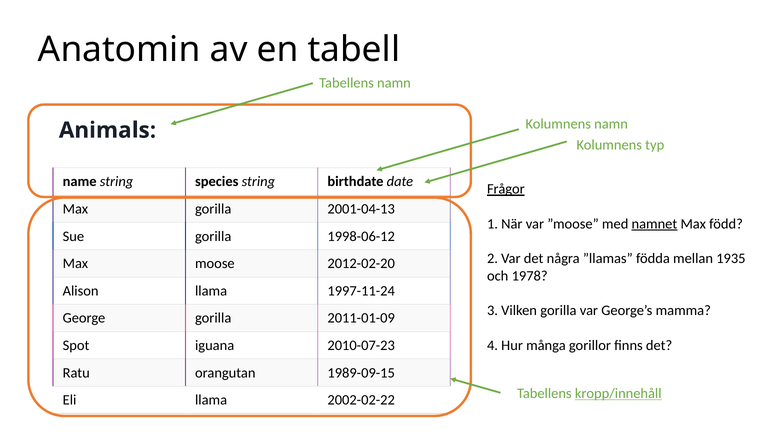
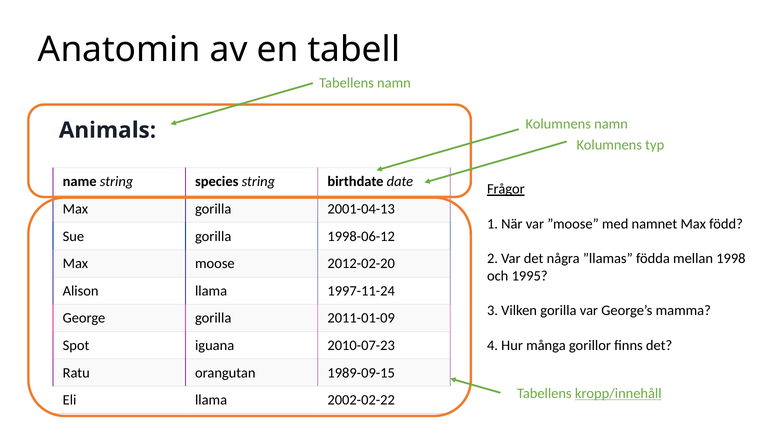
namnet underline: present -> none (654, 224)
1935: 1935 -> 1998 (731, 259)
1978: 1978 -> 1995 (530, 276)
